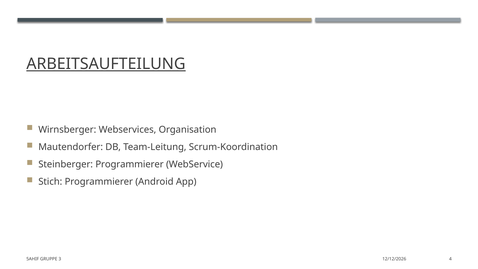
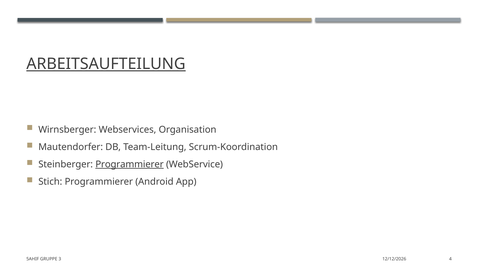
Programmierer underline: none -> present (130, 164)
